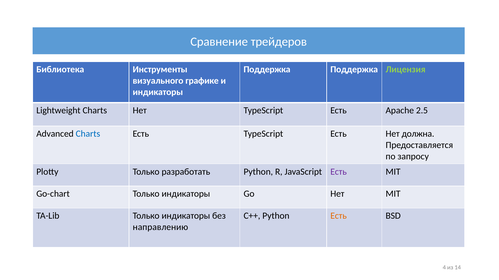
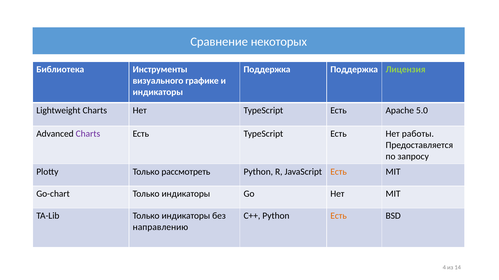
трейдеров: трейдеров -> некоторых (279, 42)
2.5: 2.5 -> 5.0 (422, 111)
Charts colour: blue -> purple (88, 134)
должна: должна -> работы (418, 134)
разработать: разработать -> рассмотреть (186, 172)
Есть colour: purple -> orange (339, 172)
